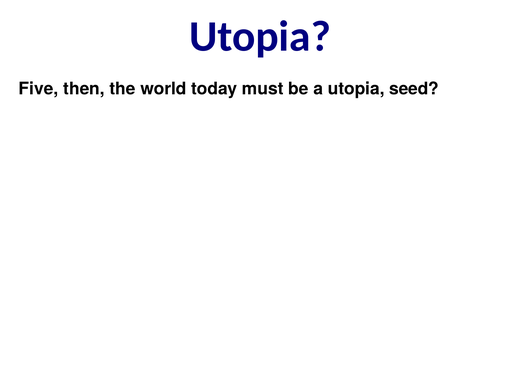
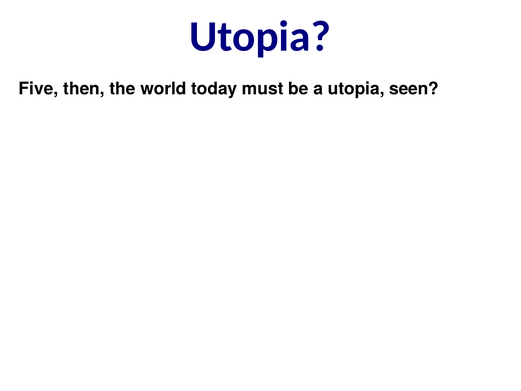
seed: seed -> seen (414, 89)
